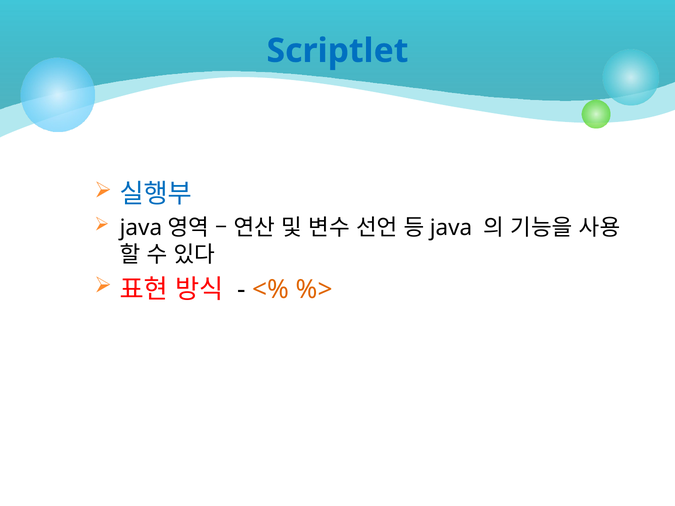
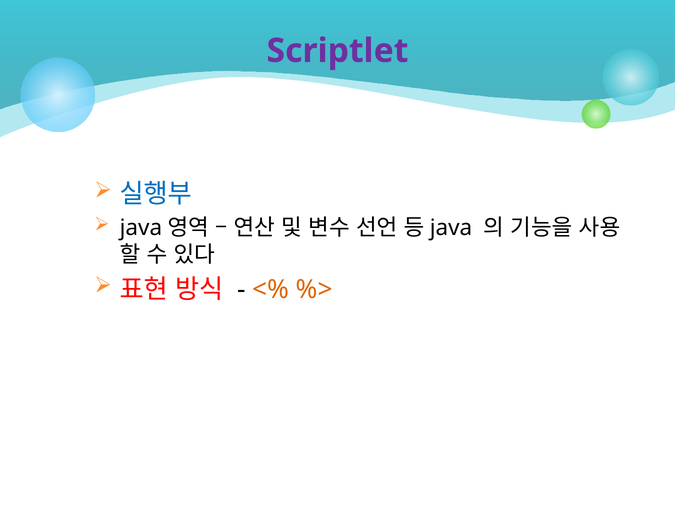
Scriptlet colour: blue -> purple (337, 51)
